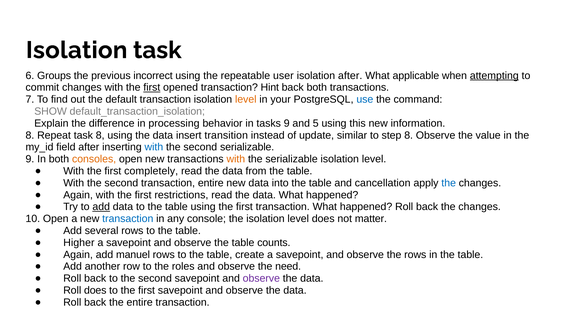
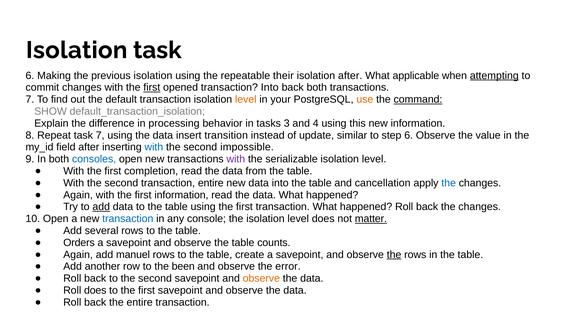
Groups: Groups -> Making (54, 76)
previous incorrect: incorrect -> isolation (153, 76)
user: user -> their (283, 76)
transaction Hint: Hint -> Into (270, 88)
use colour: blue -> orange (365, 100)
command underline: none -> present (418, 100)
tasks 9: 9 -> 3 (287, 123)
5: 5 -> 4 (316, 123)
task 8: 8 -> 7 (100, 135)
step 8: 8 -> 6 (409, 135)
second serializable: serializable -> impossible (247, 147)
consoles colour: orange -> blue (94, 159)
with colour: orange -> purple (236, 159)
completely: completely -> completion (151, 171)
first restrictions: restrictions -> information (181, 195)
matter underline: none -> present (371, 219)
Higher: Higher -> Orders (79, 243)
the underline: none -> present (394, 255)
roles: roles -> been (183, 267)
need: need -> error (288, 267)
observe colour: purple -> orange (261, 279)
